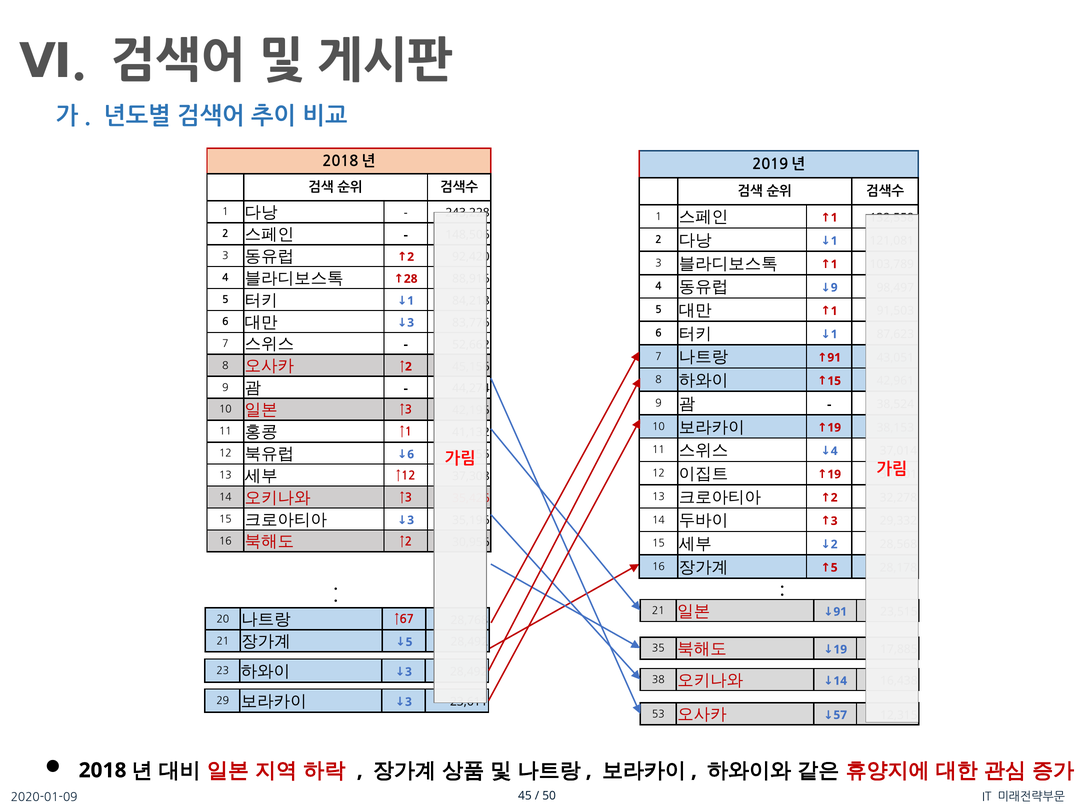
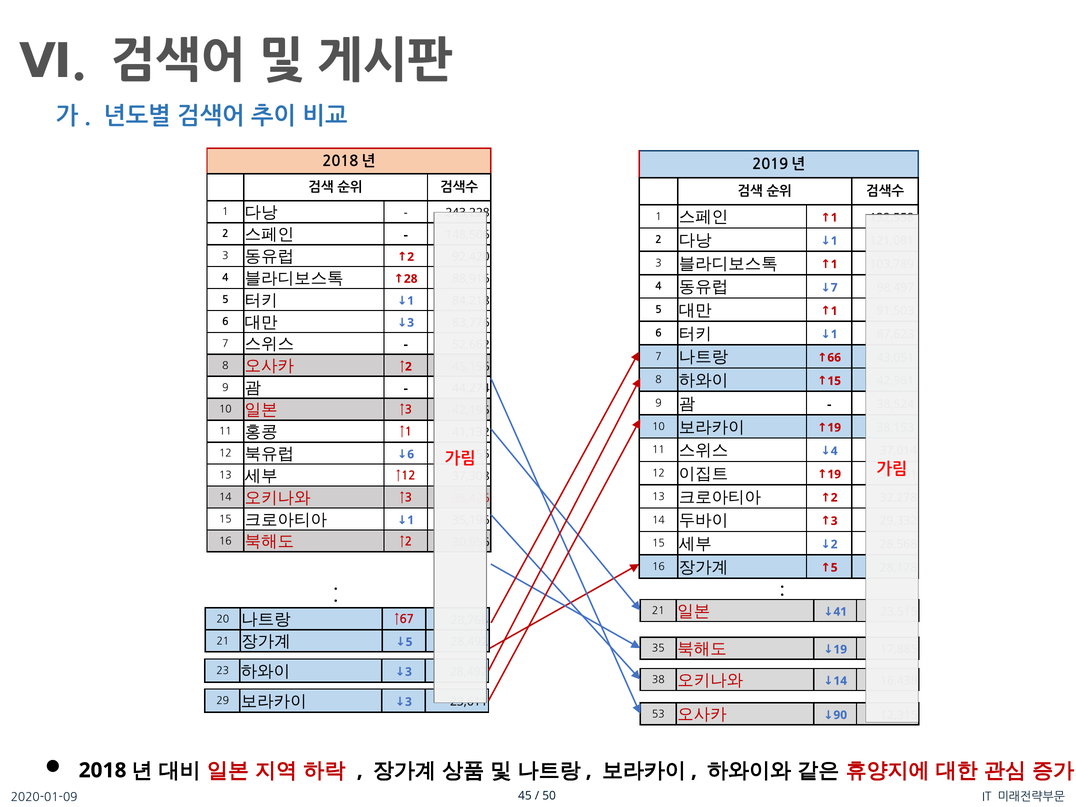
9: 9 -> 7 (834, 288)
91: 91 -> 66 (834, 358)
3: 3 -> 1 (411, 520)
91: 91 -> 41 (840, 612)
57: 57 -> 90 (840, 715)
